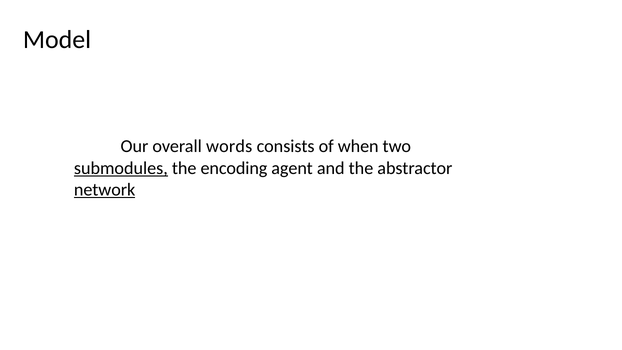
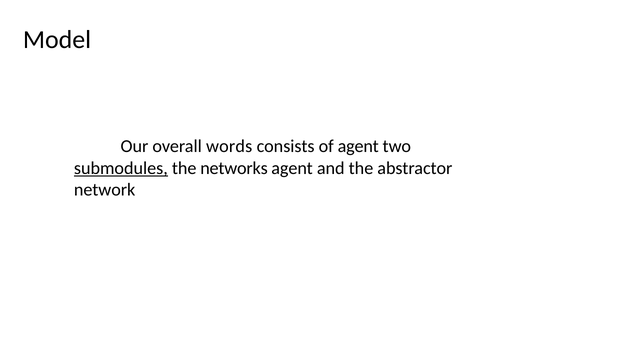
of when: when -> agent (358, 146)
encoding: encoding -> networks (234, 168)
network underline: present -> none (105, 190)
